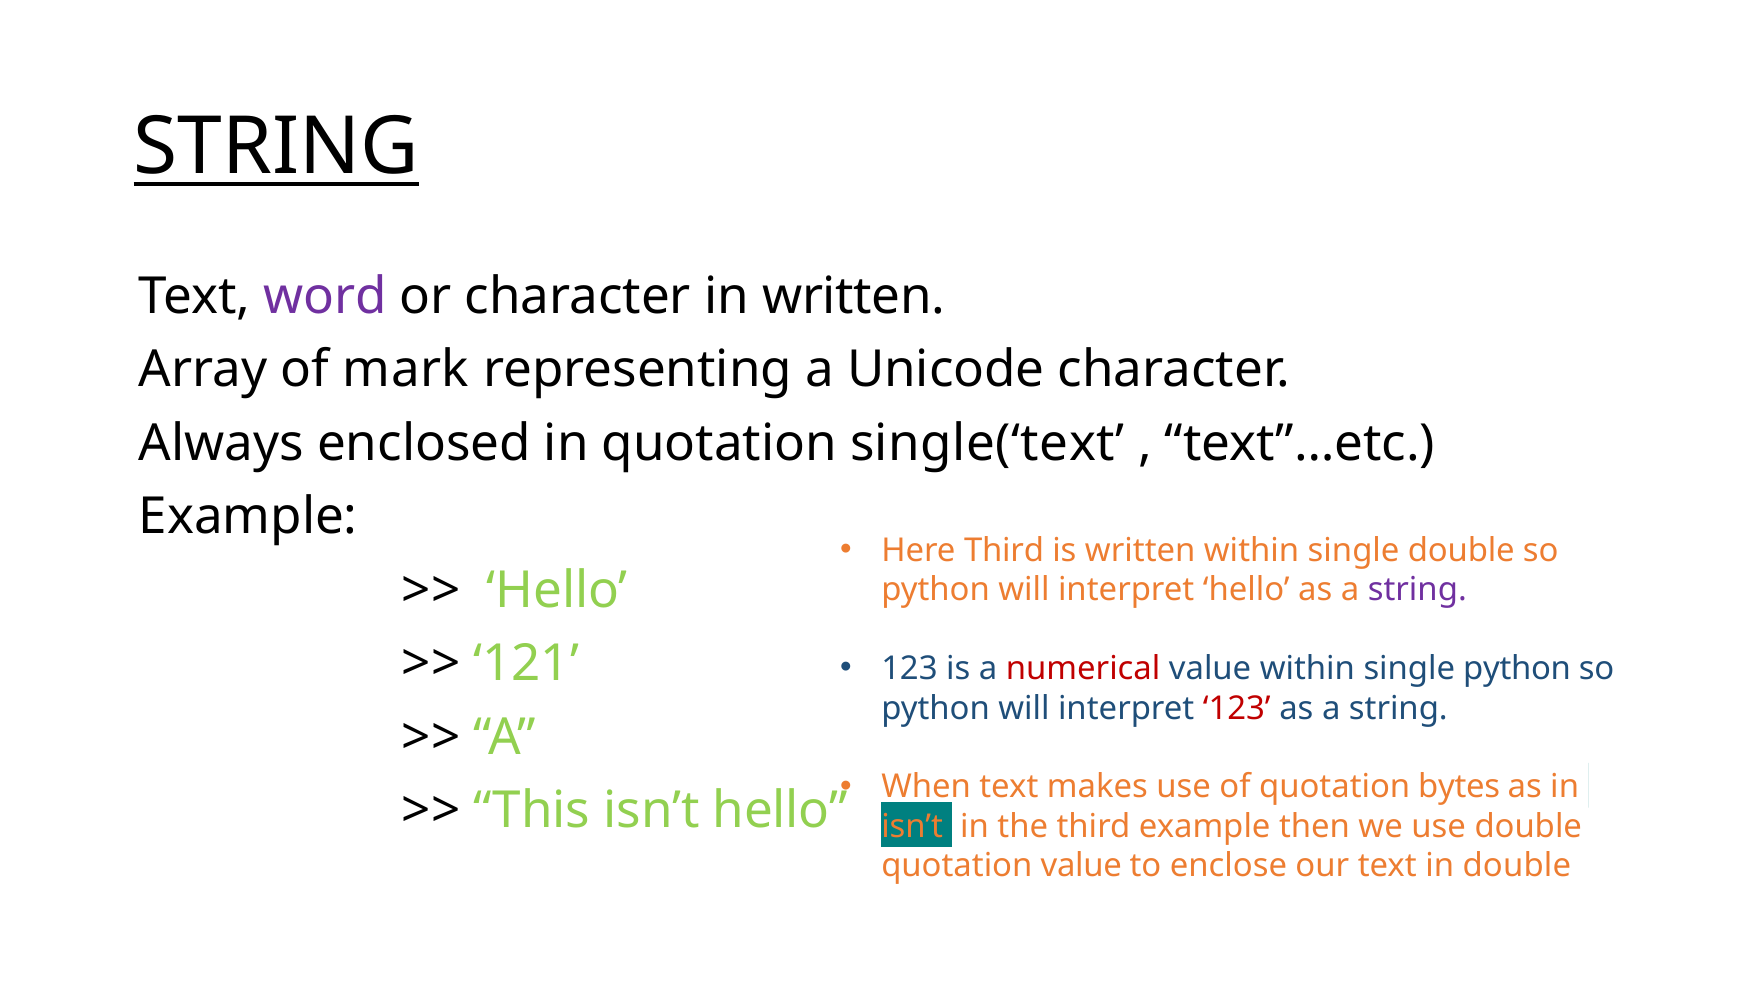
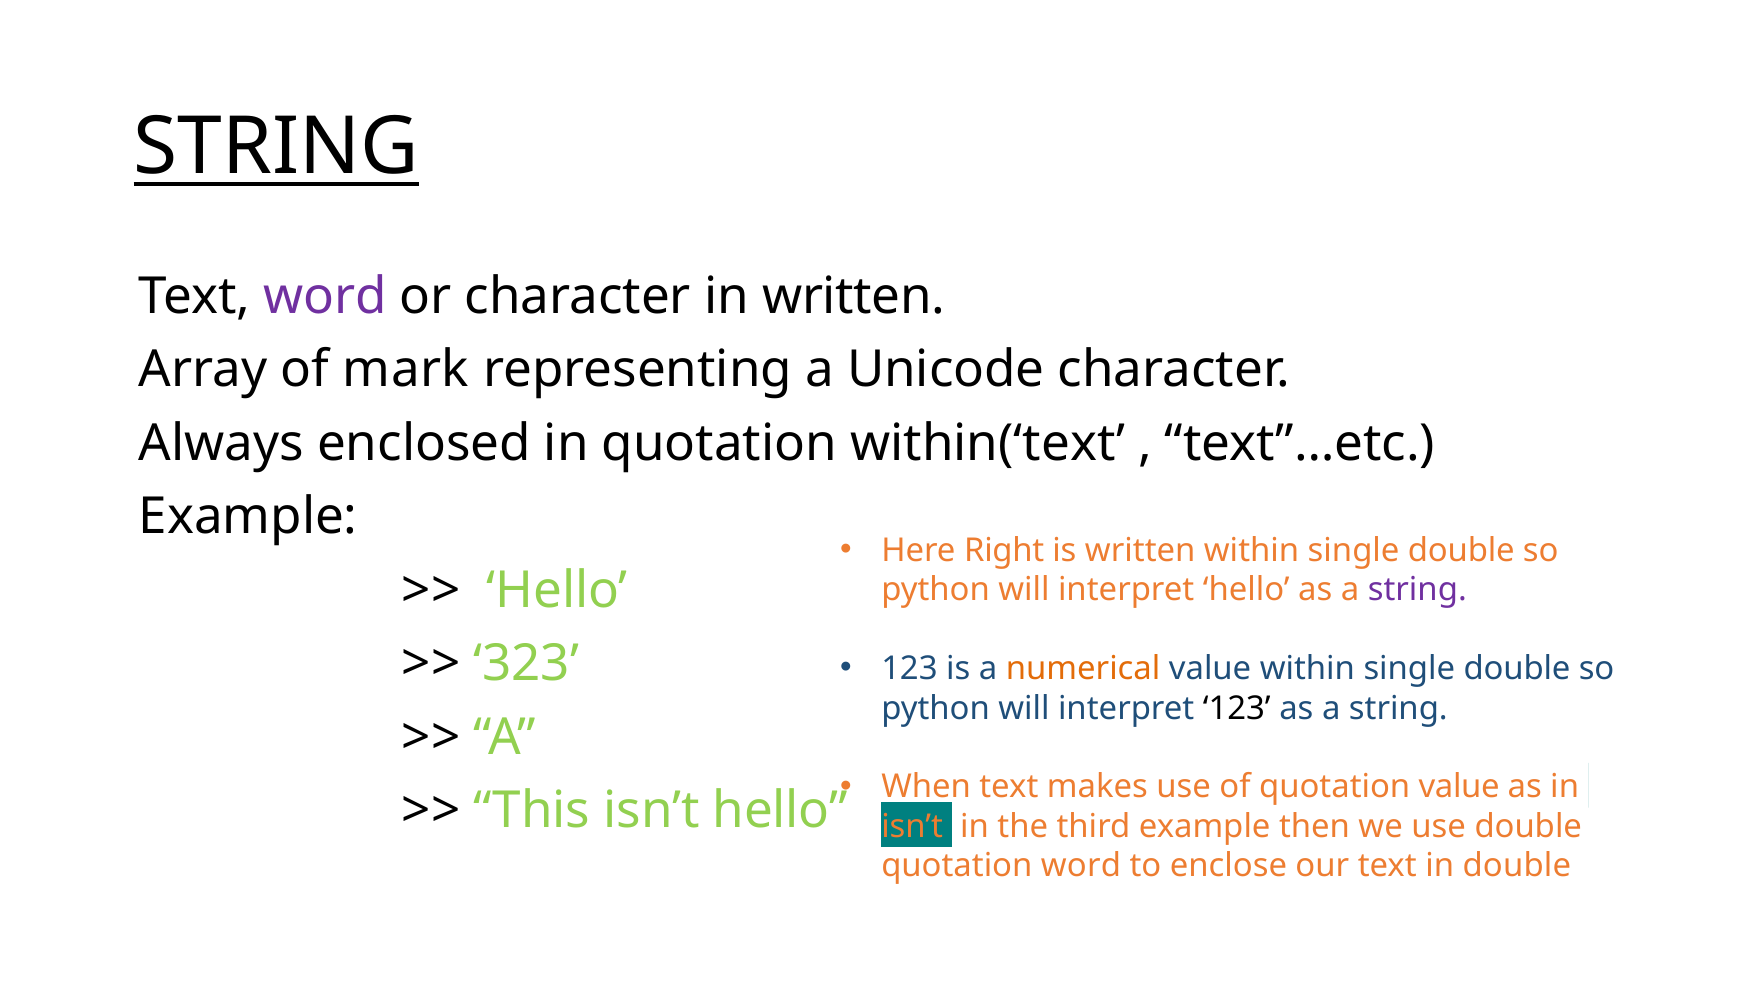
single(‘text: single(‘text -> within(‘text (987, 443)
Here Third: Third -> Right (1004, 550)
121: 121 -> 323 (526, 664)
numerical colour: red -> orange (1083, 669)
value within single python: python -> double (1517, 669)
123 colour: red -> black (1237, 708)
quotation bytes: bytes -> value (1459, 787)
quotation value: value -> word (1081, 866)
